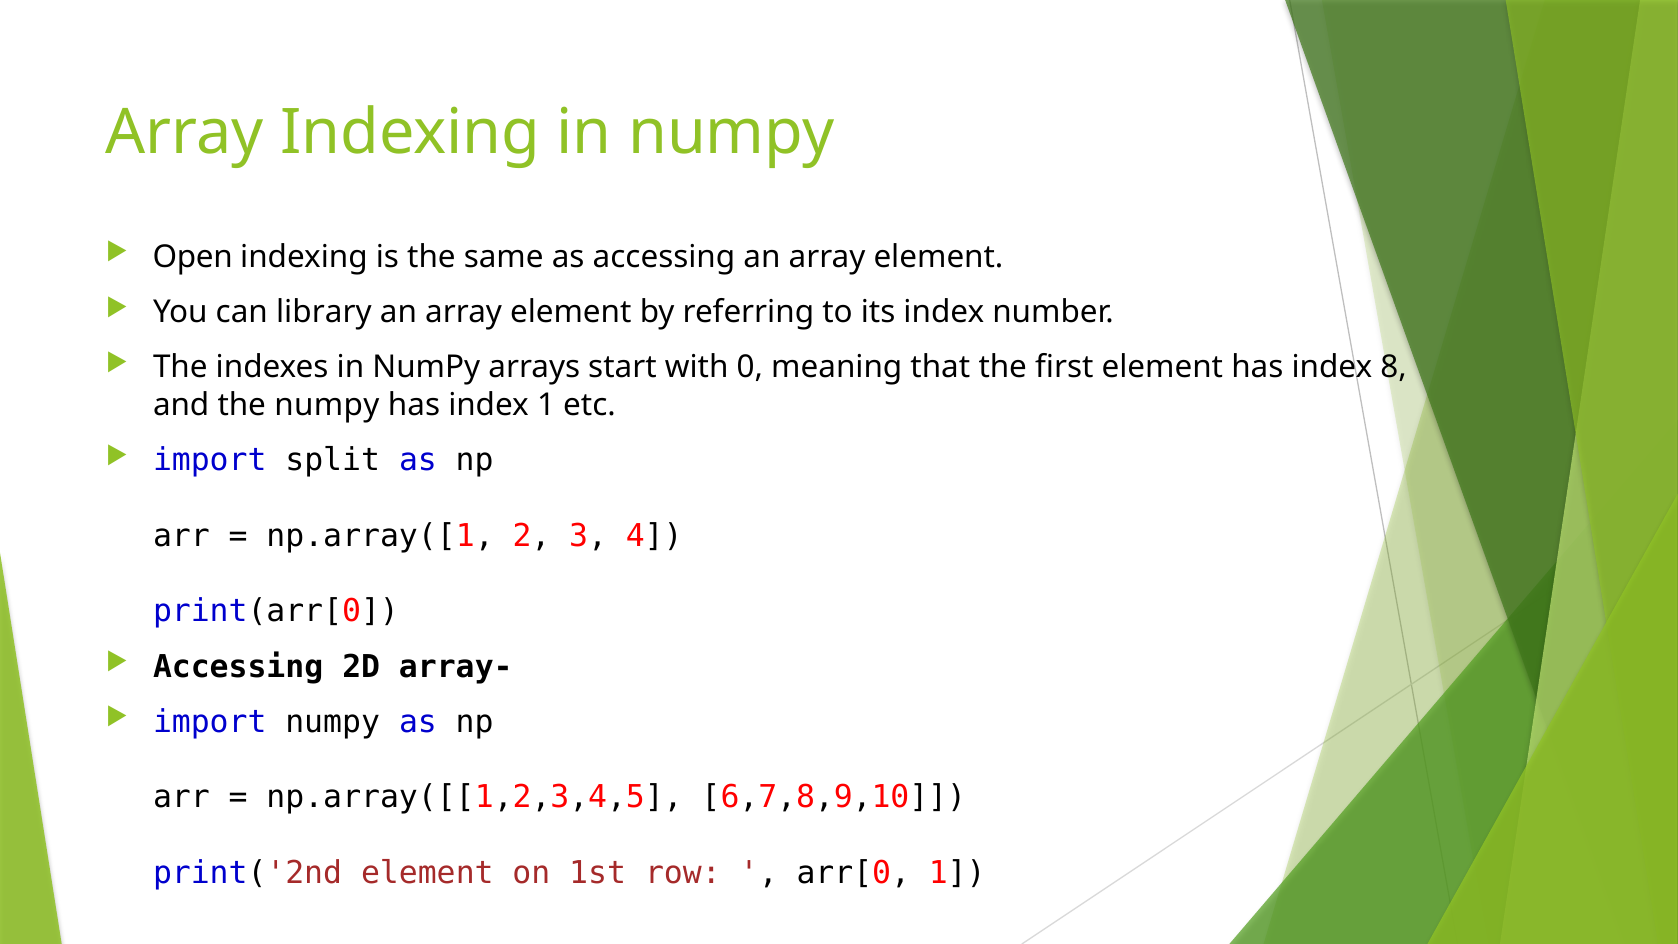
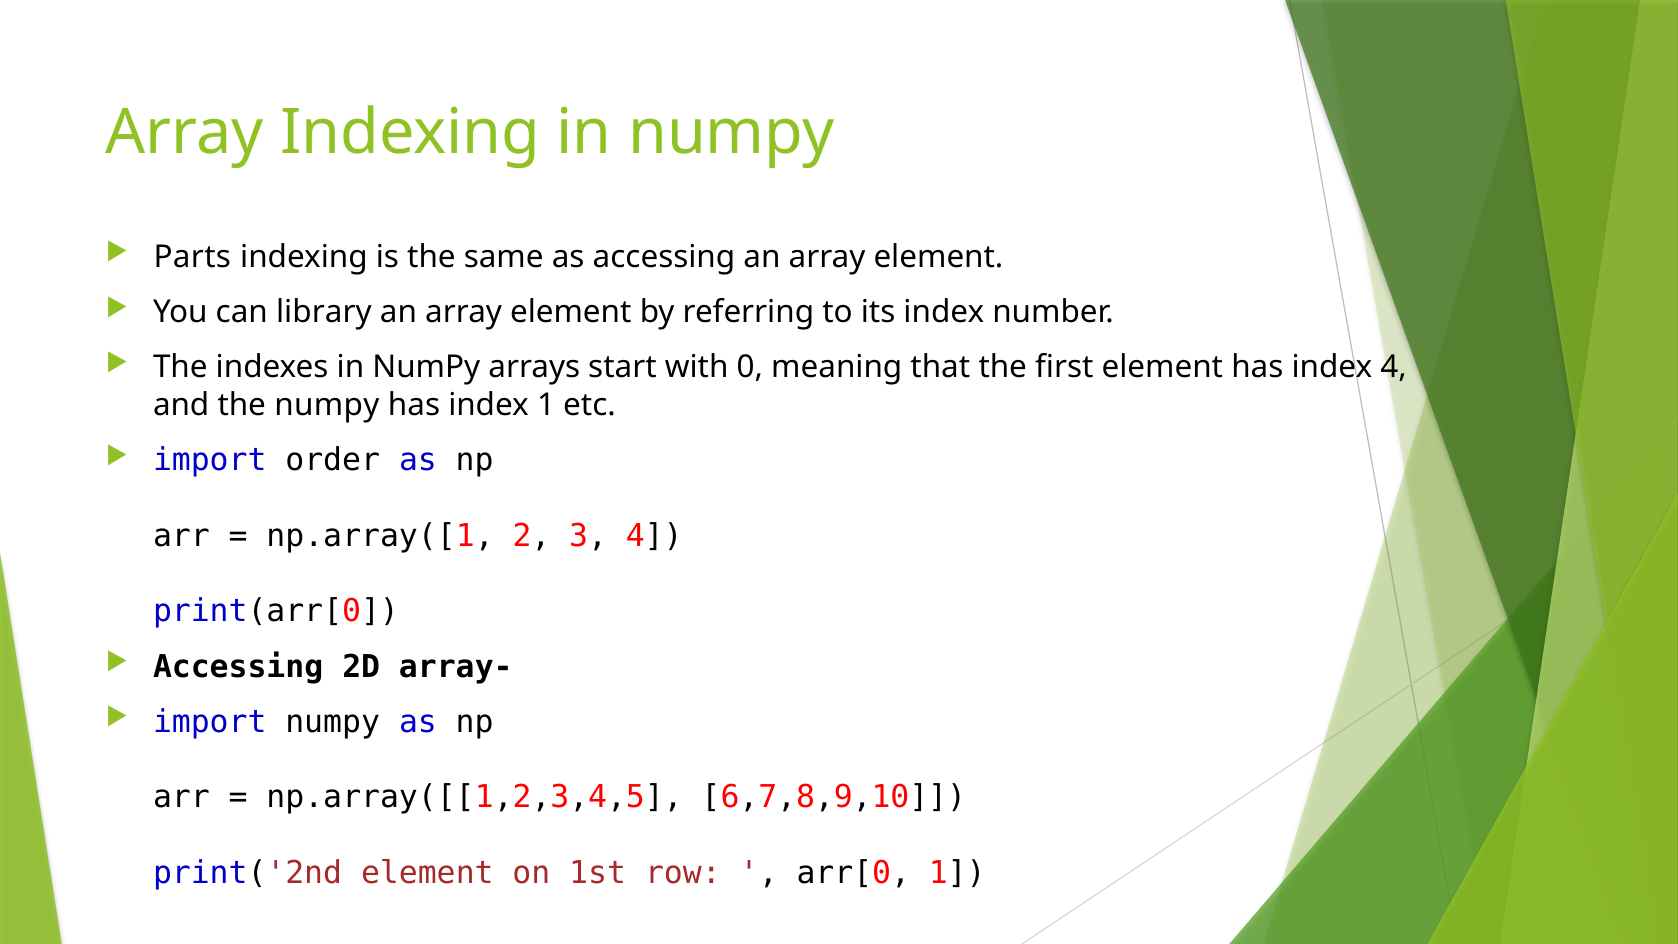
Open: Open -> Parts (192, 257)
index 8: 8 -> 4 (1394, 367)
split: split -> order (333, 460)
